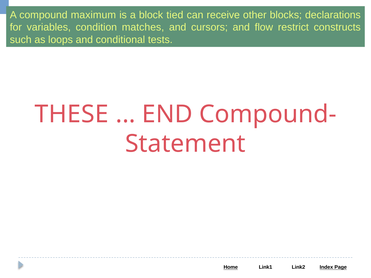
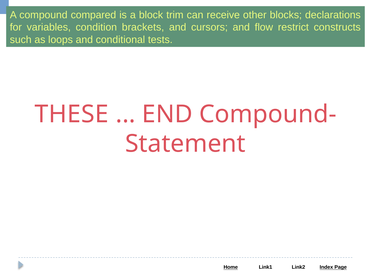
maximum: maximum -> compared (93, 15)
tied: tied -> trim (175, 15)
matches: matches -> brackets (143, 27)
